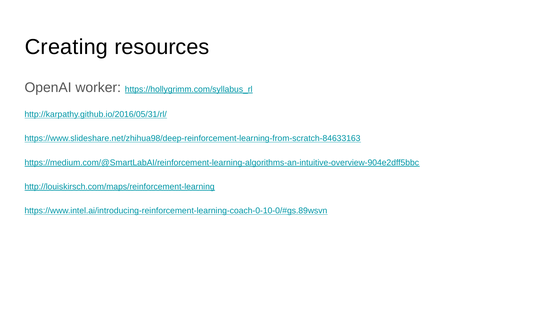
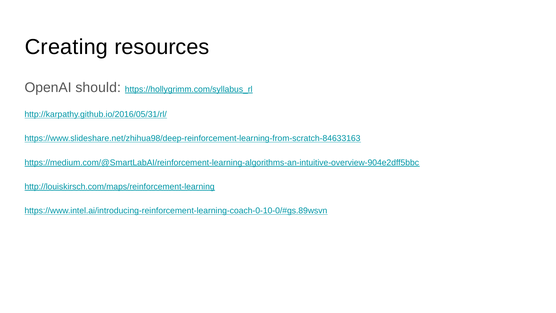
worker: worker -> should (98, 87)
